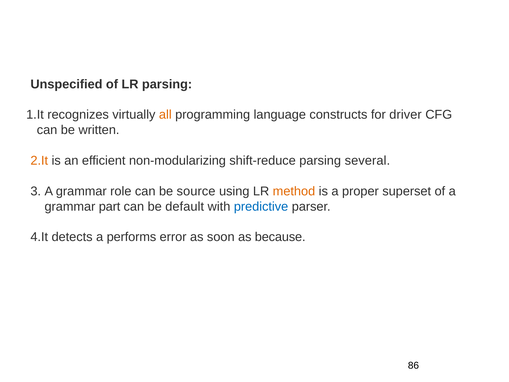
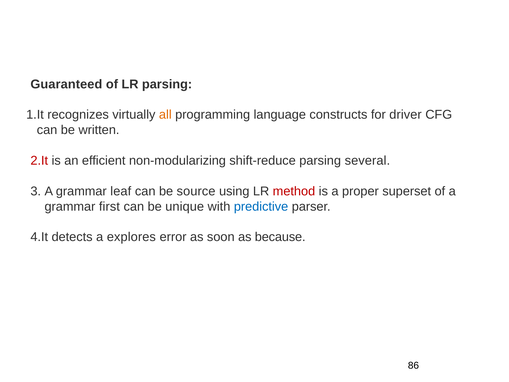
Unspecified: Unspecified -> Guaranteed (66, 84)
2.It colour: orange -> red (39, 161)
role: role -> leaf (121, 191)
method colour: orange -> red (294, 191)
part: part -> first (109, 206)
default: default -> unique (185, 206)
performs: performs -> explores (131, 237)
